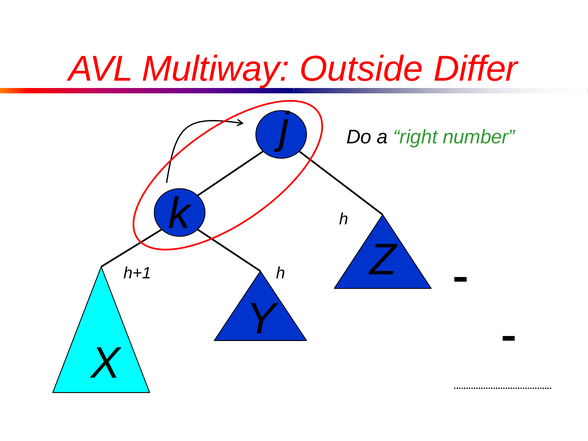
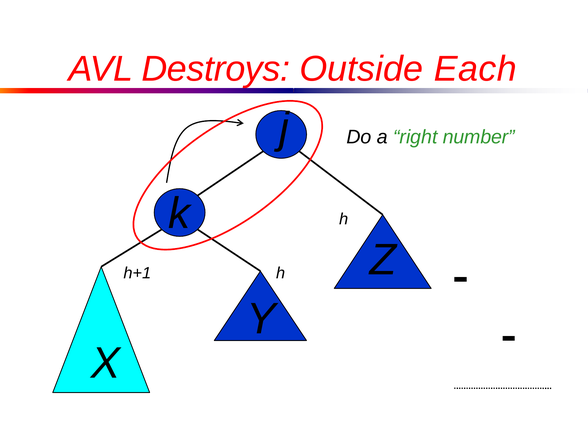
Multiway: Multiway -> Destroys (216, 69)
Differ: Differ -> Each (475, 69)
